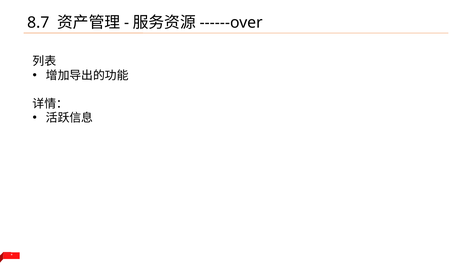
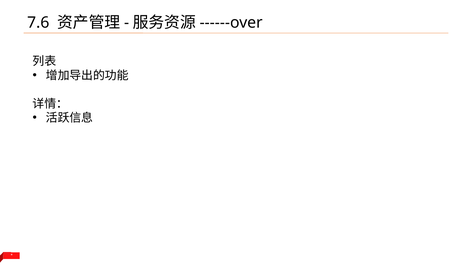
8.7: 8.7 -> 7.6 (38, 23)
